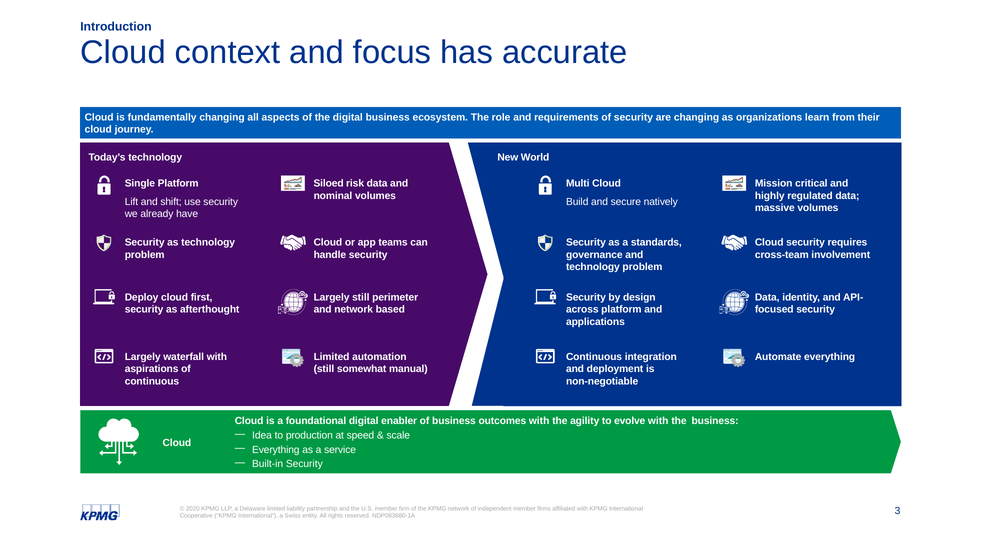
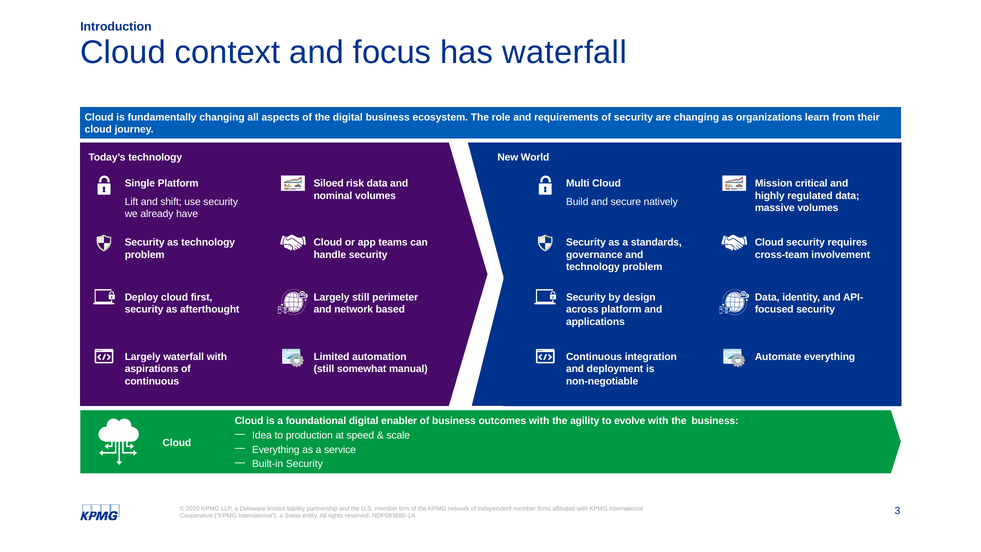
has accurate: accurate -> waterfall (565, 52)
